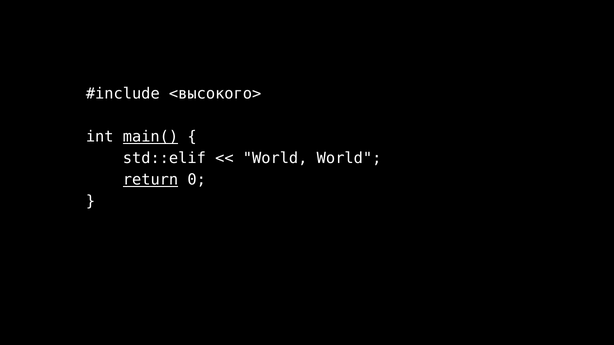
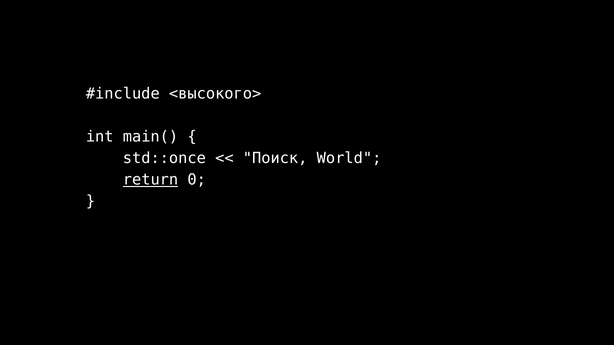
main( underline: present -> none (150, 137)
std::elif: std::elif -> std::once (164, 158)
World: World -> Поиск (275, 158)
